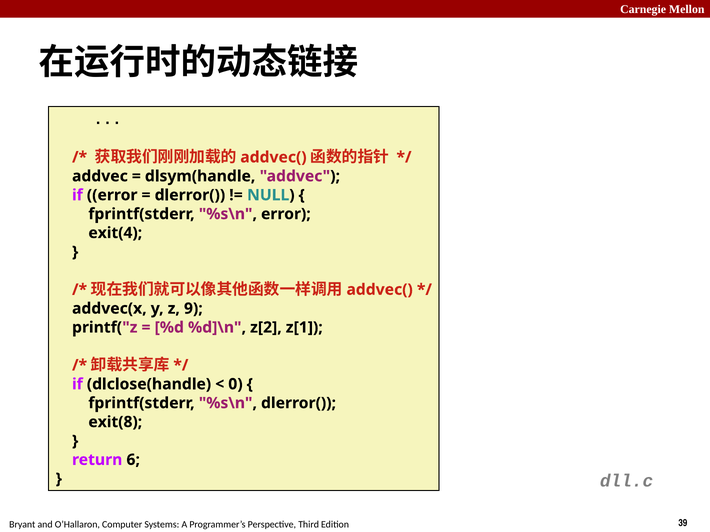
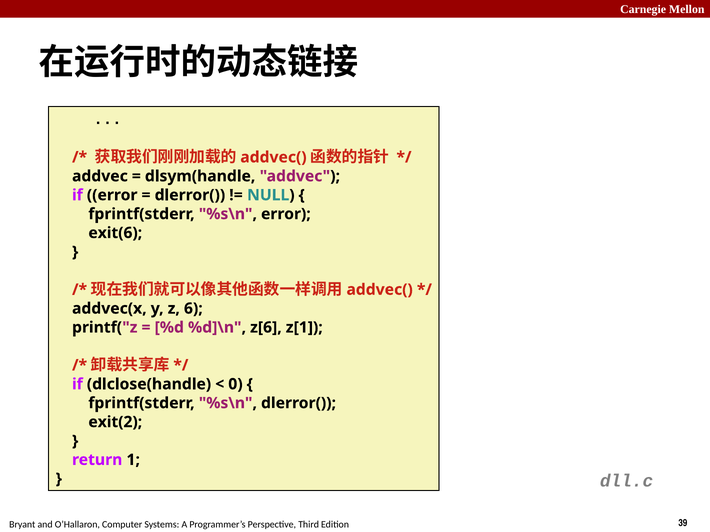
exit(4: exit(4 -> exit(6 (115, 233)
9: 9 -> 6 (193, 309)
z[2: z[2 -> z[6 (266, 328)
exit(8: exit(8 -> exit(2 (115, 422)
6: 6 -> 1 (133, 460)
